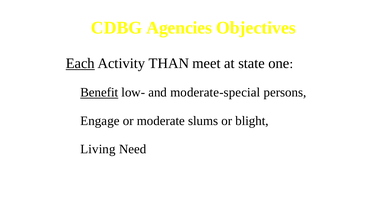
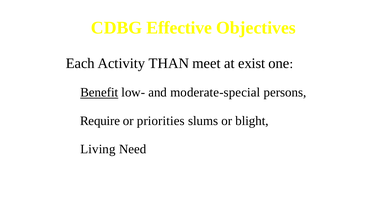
Agencies: Agencies -> Effective (179, 28)
Each underline: present -> none (80, 63)
state: state -> exist (252, 63)
Engage: Engage -> Require (100, 121)
moderate: moderate -> priorities (161, 121)
